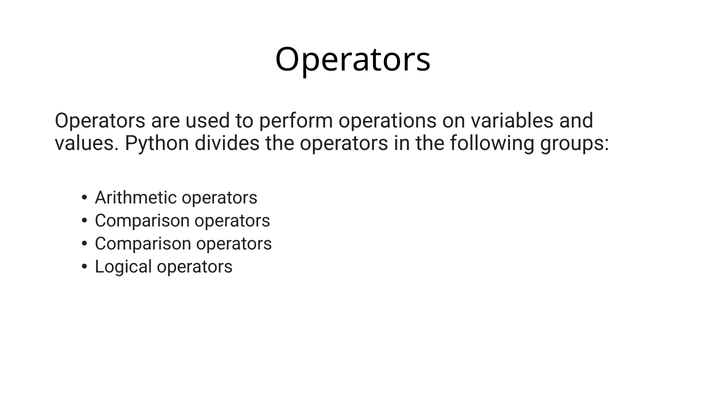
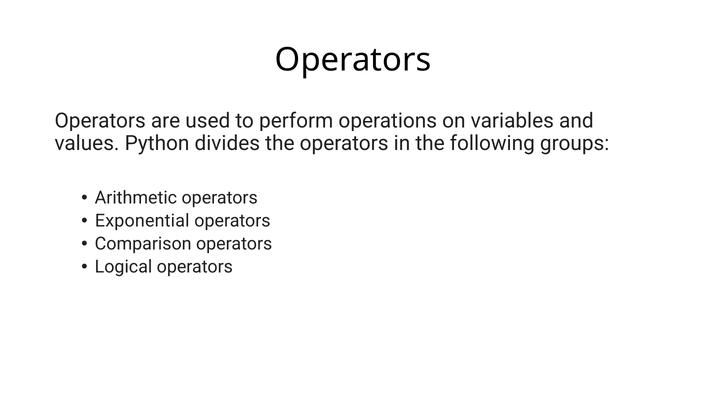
Comparison: Comparison -> Exponential (142, 221)
